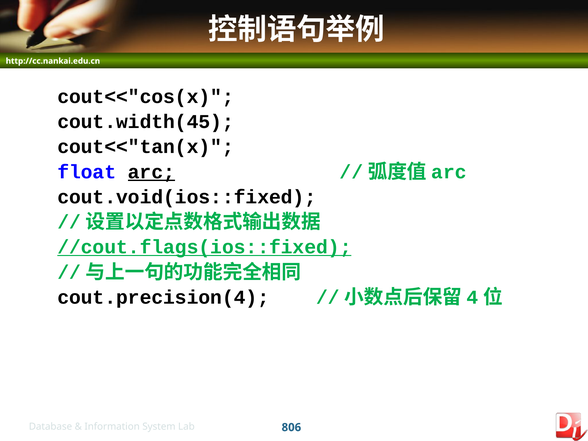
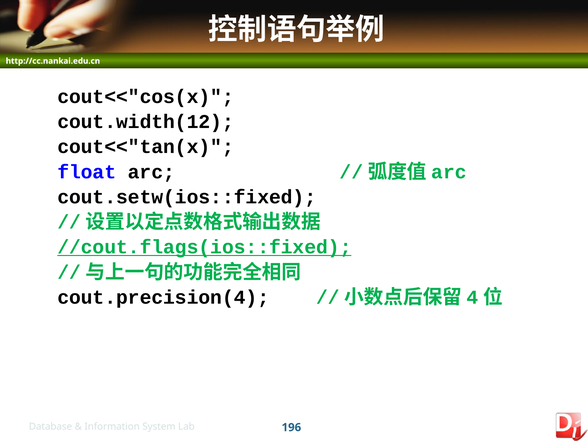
cout.width(45: cout.width(45 -> cout.width(12 (146, 122)
arc underline: present -> none (151, 172)
cout.void(ios::fixed: cout.void(ios::fixed -> cout.setw(ios::fixed (187, 197)
806: 806 -> 196 (291, 427)
